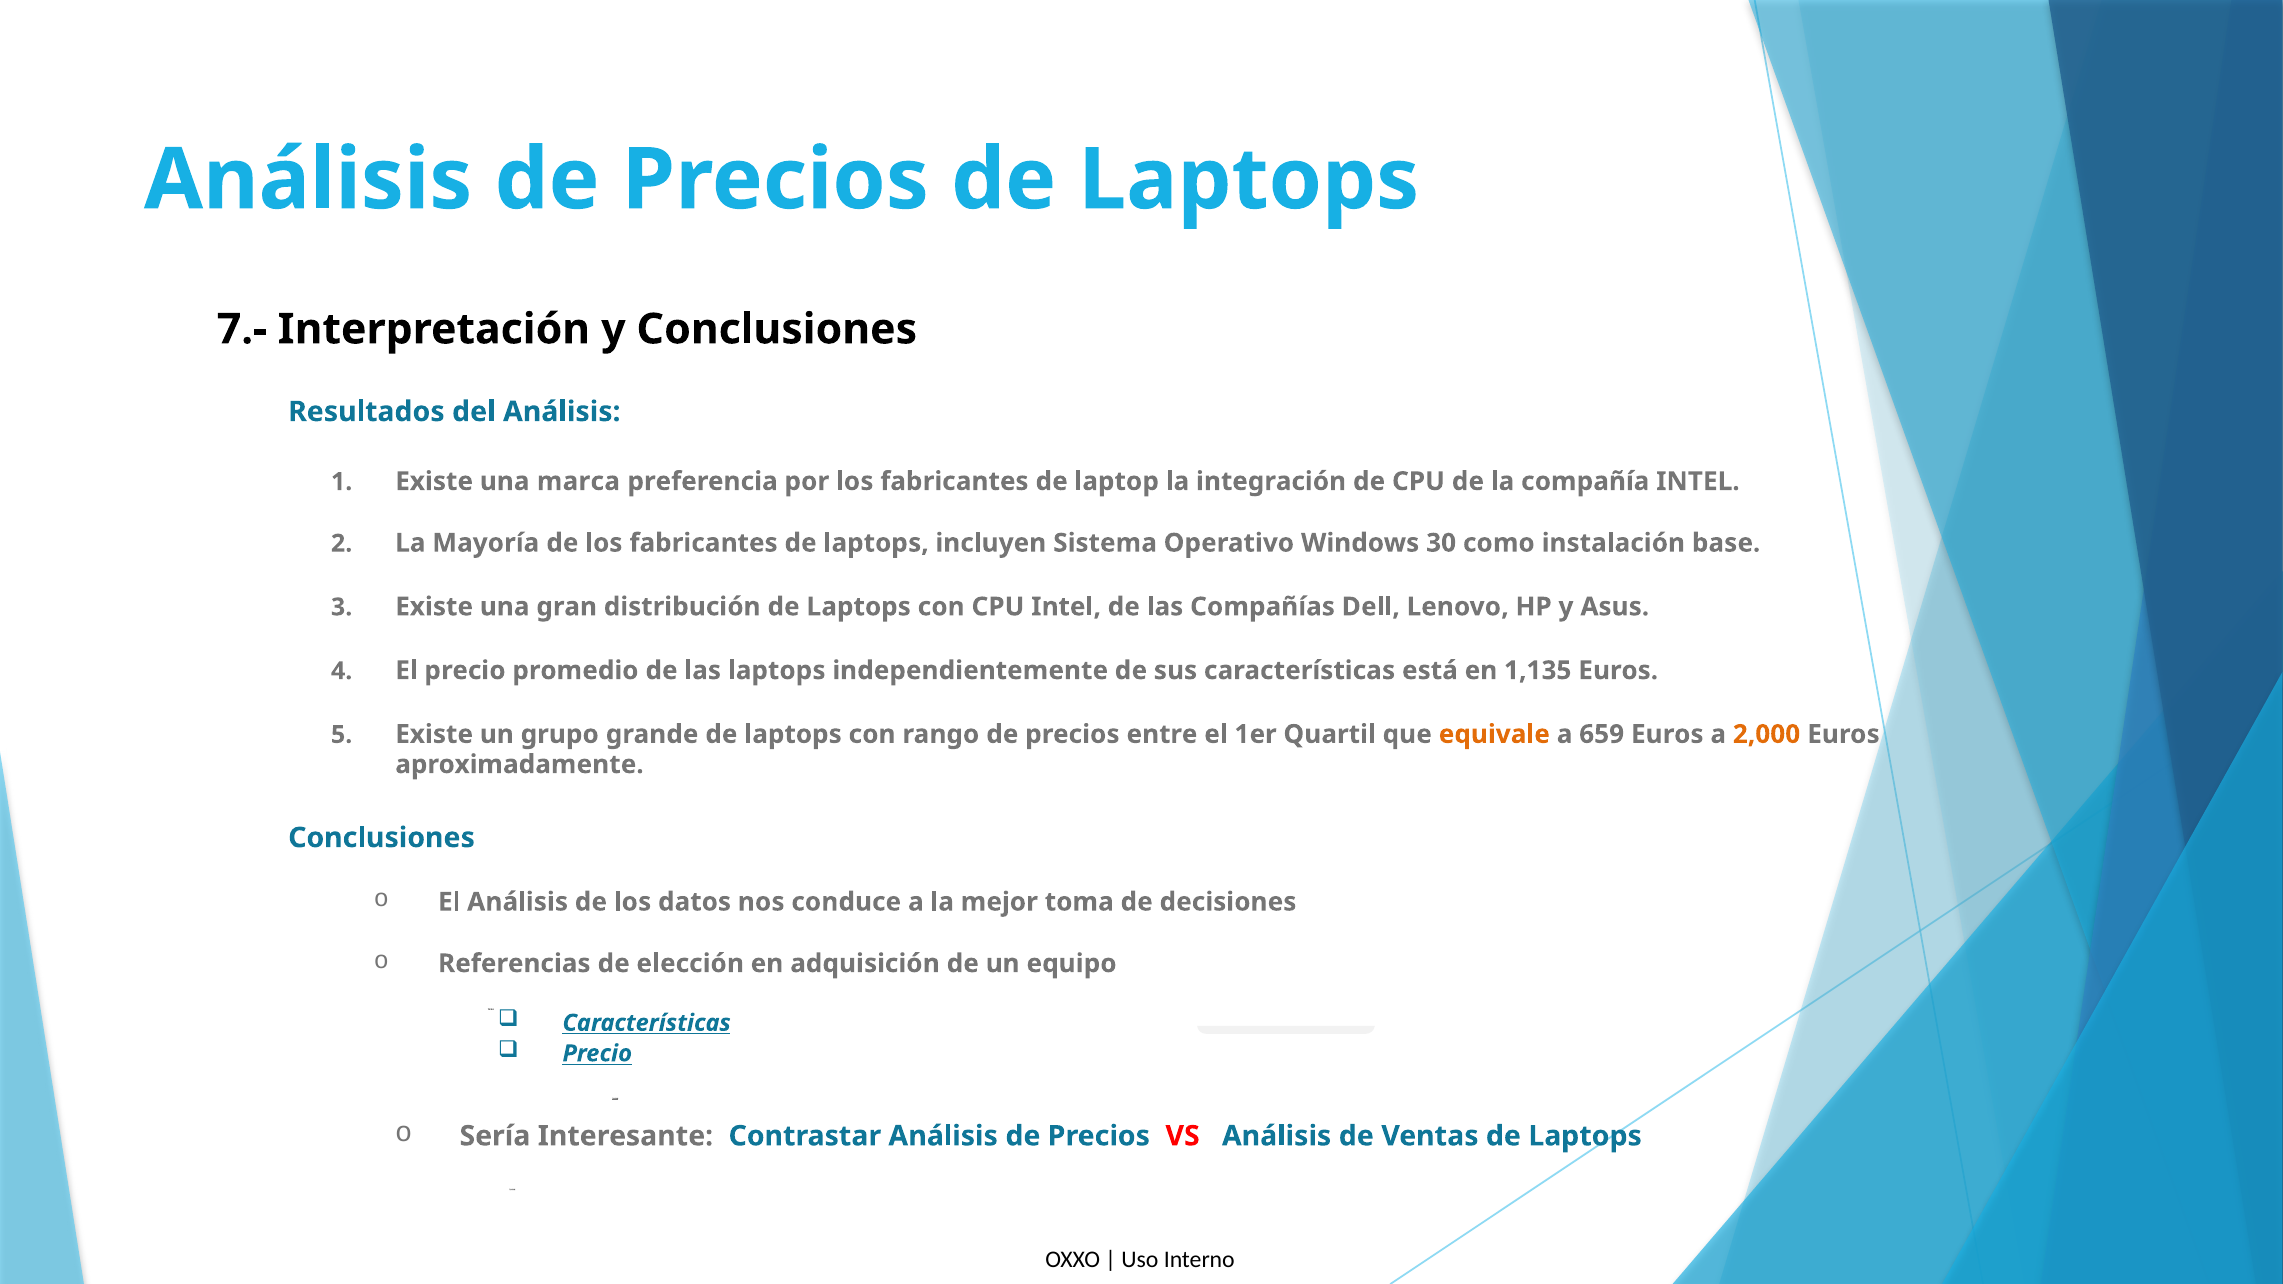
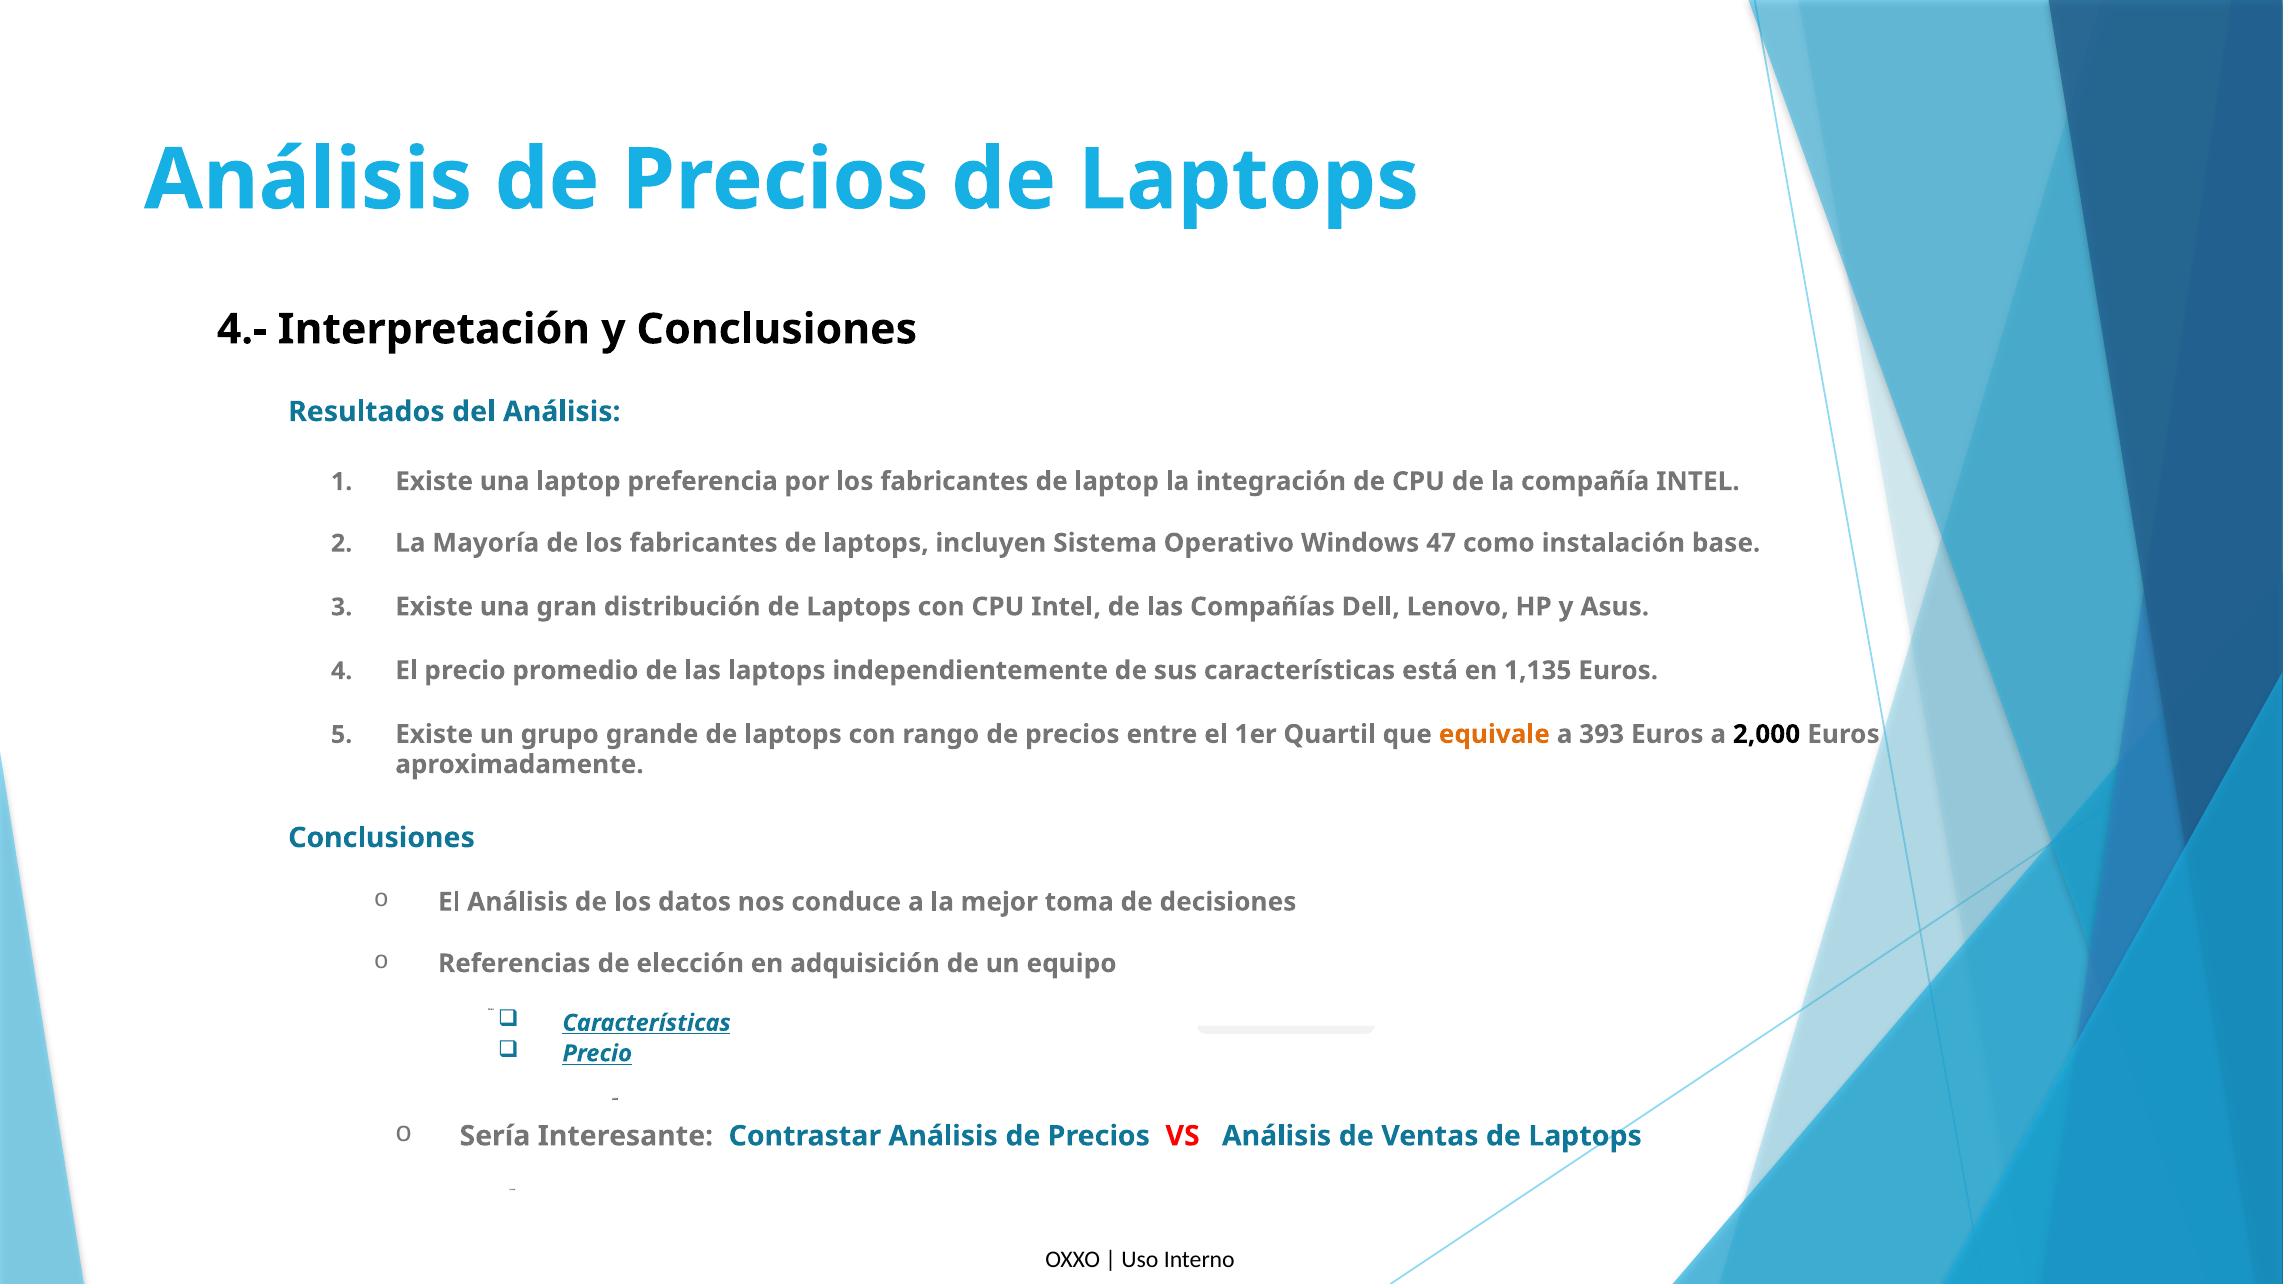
7.-: 7.- -> 4.- (242, 329)
una marca: marca -> laptop (579, 481)
30: 30 -> 47 (1441, 543)
659: 659 -> 393 (1602, 734)
2,000 colour: orange -> black (1767, 734)
